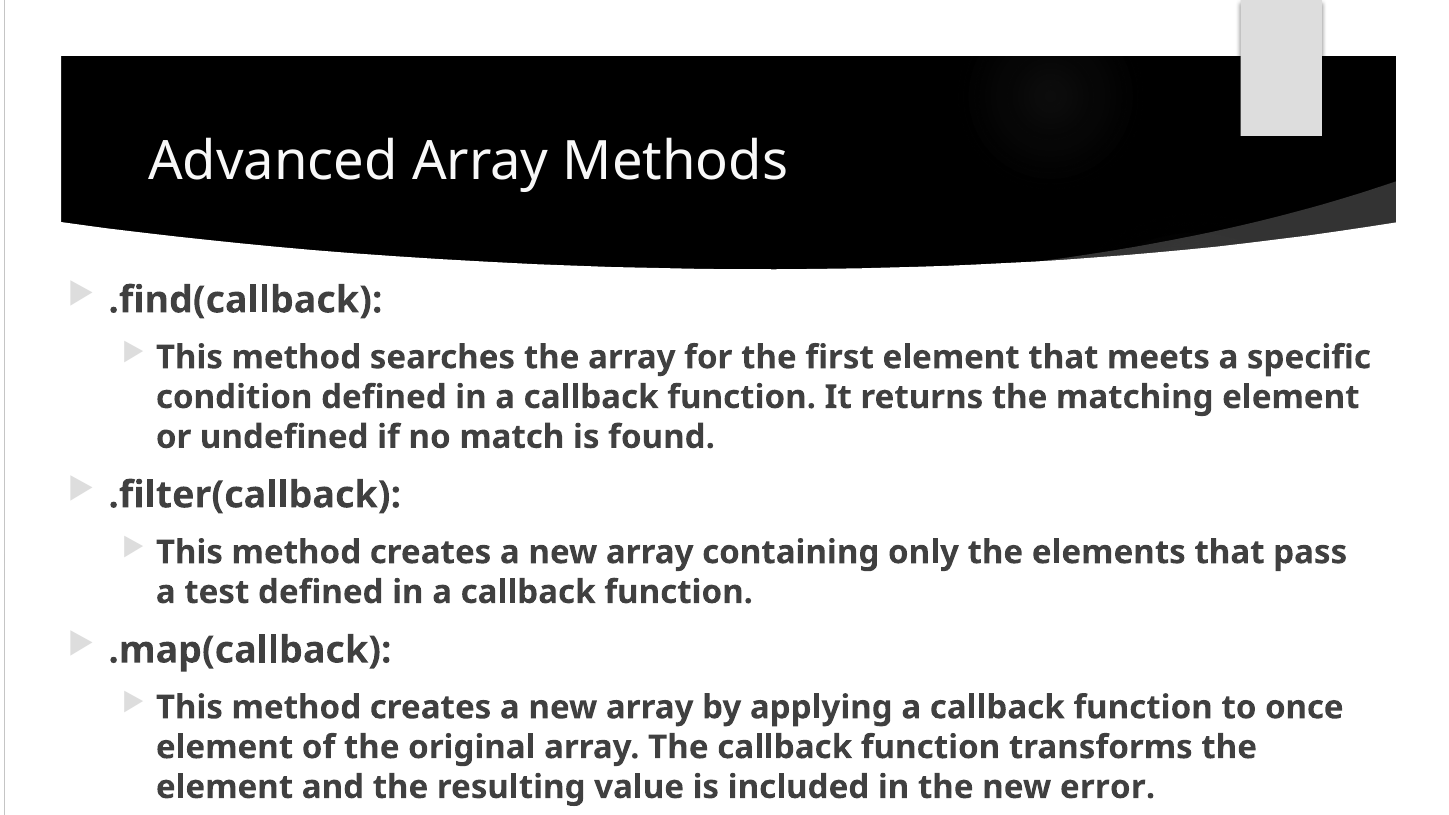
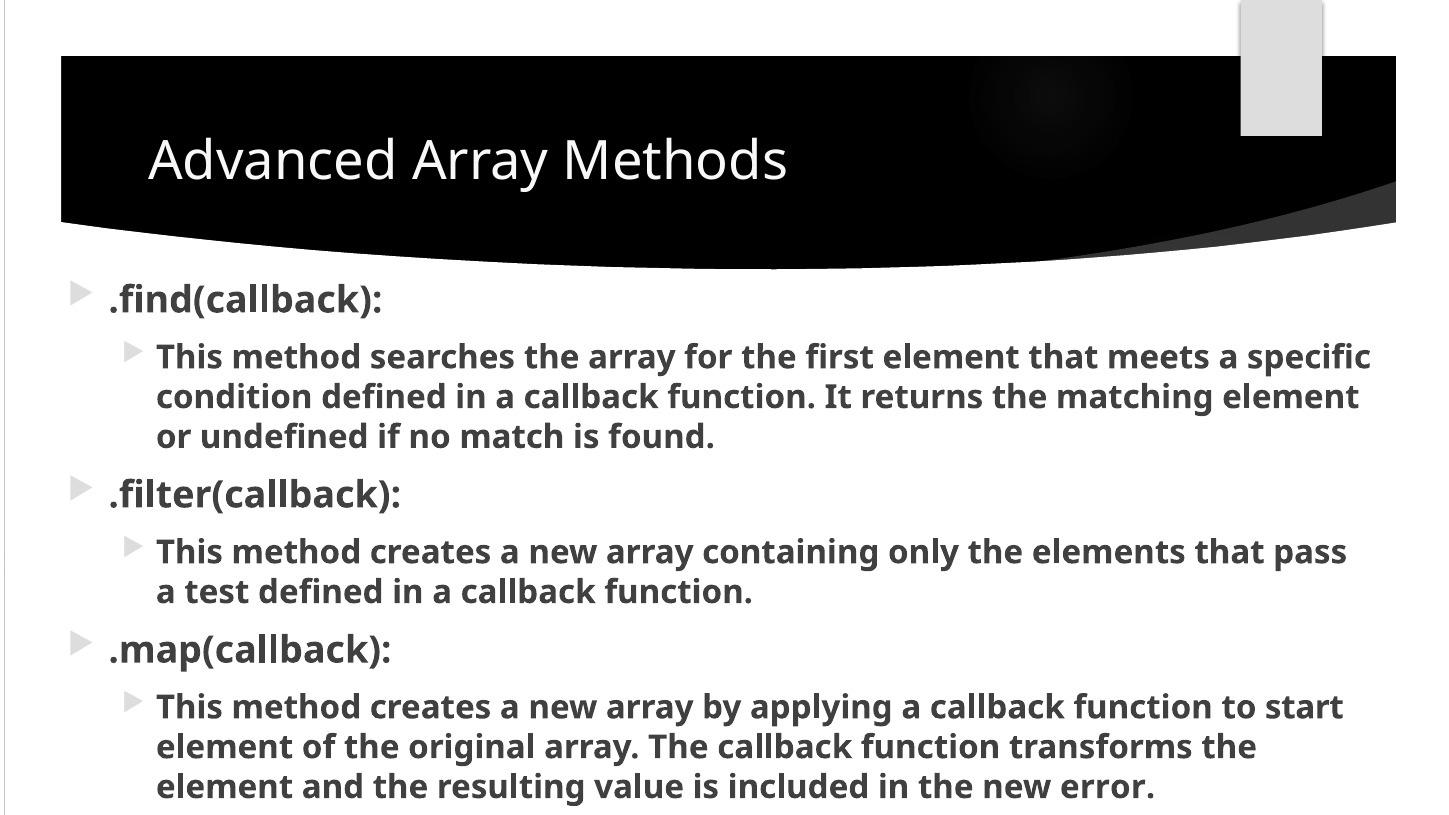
once: once -> start (1304, 707)
